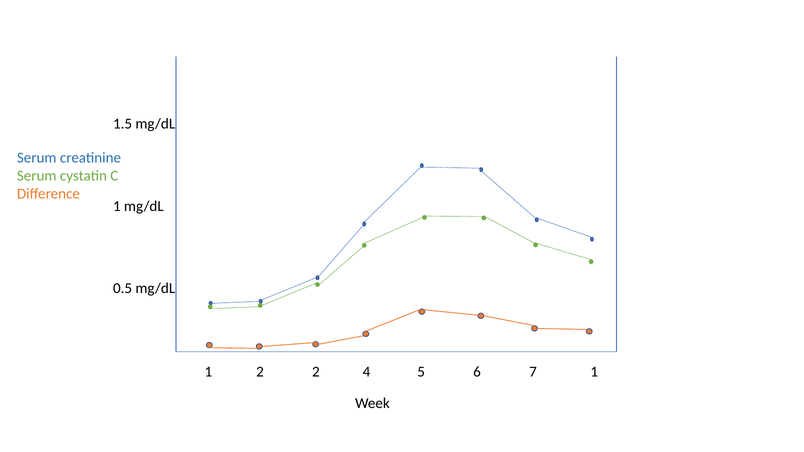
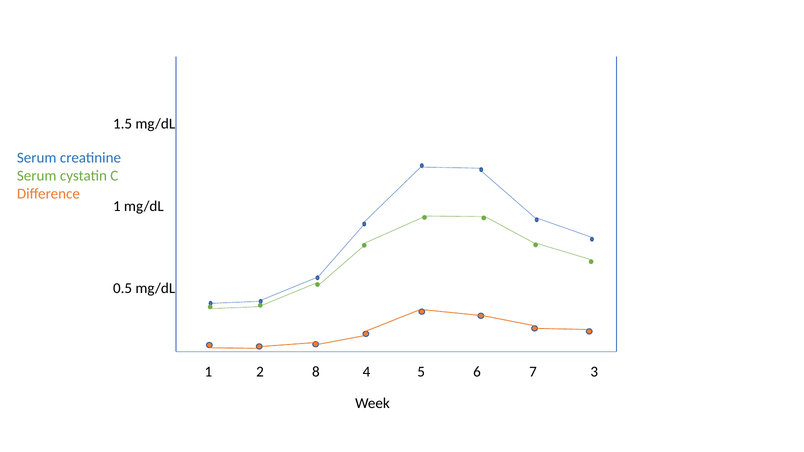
2 2: 2 -> 8 (316, 372)
7 1: 1 -> 3 (594, 372)
